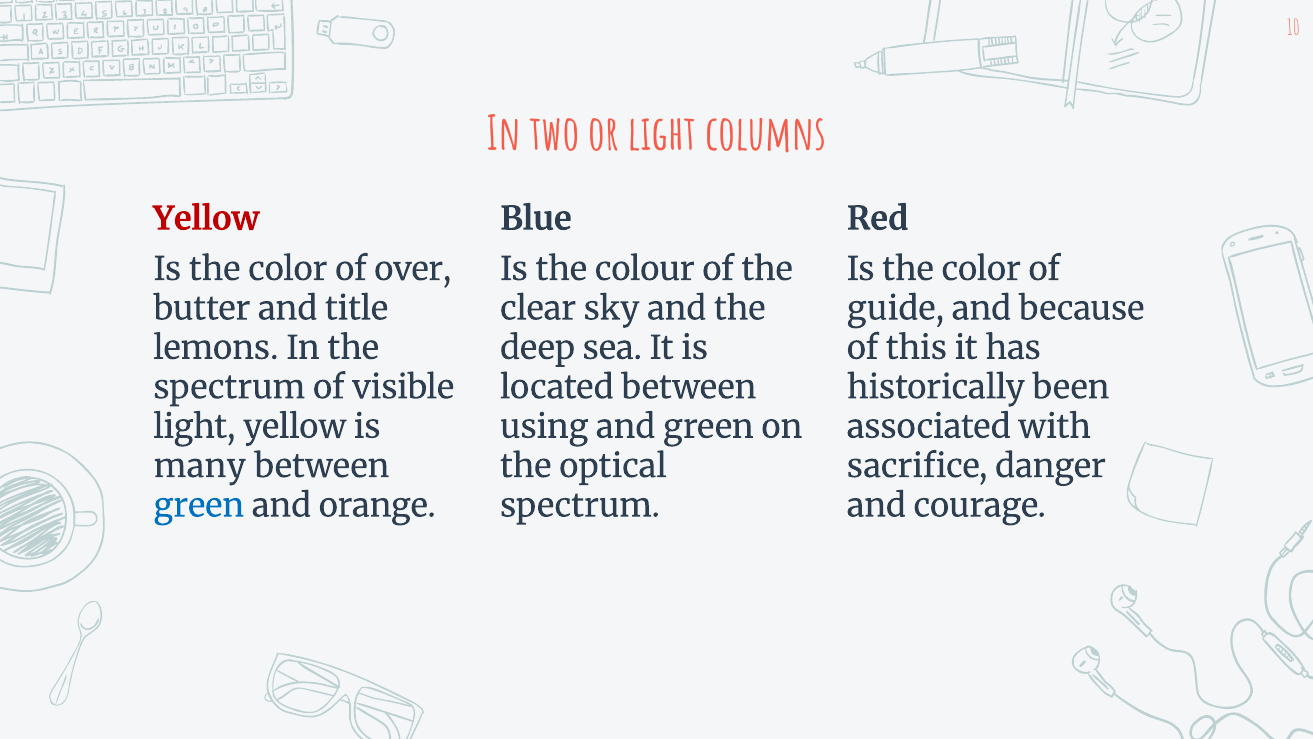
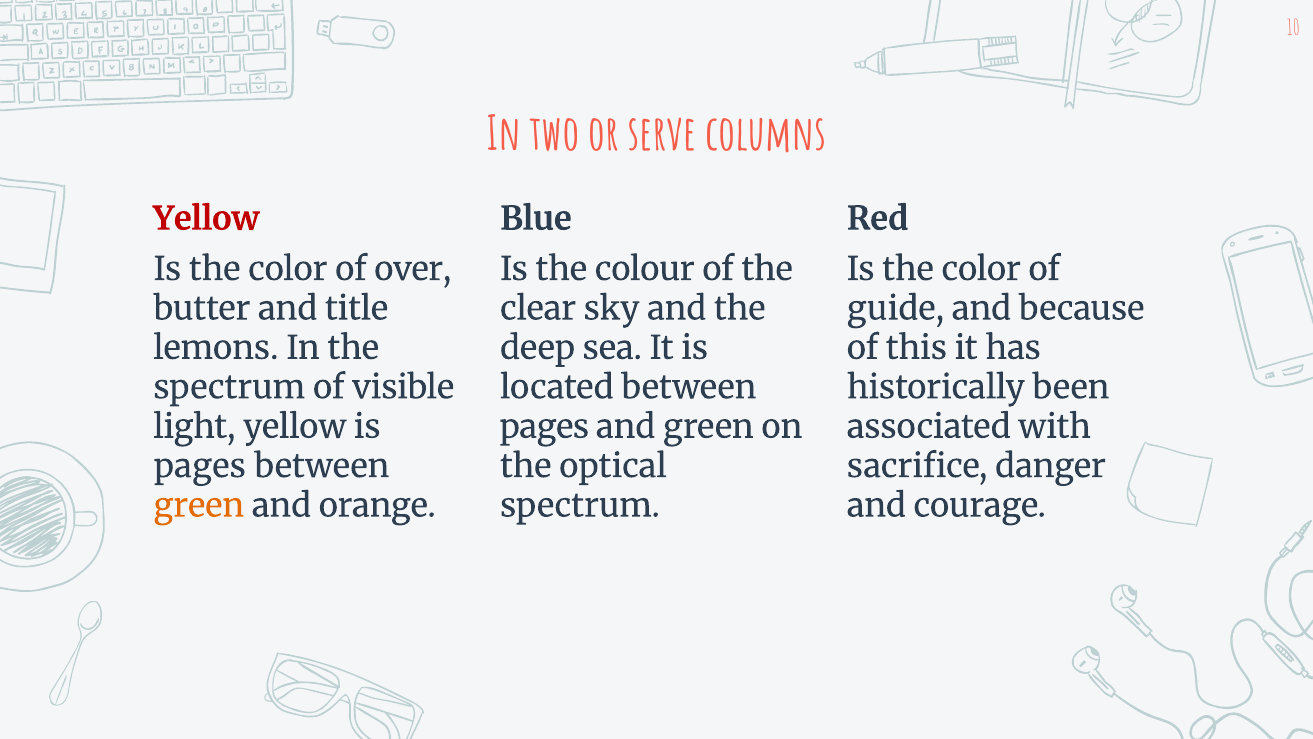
or light: light -> serve (662, 135)
using: using -> pages (544, 427)
many: many -> pages (200, 466)
green colour: blue -> orange (199, 505)
